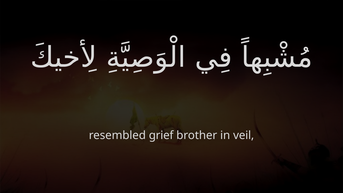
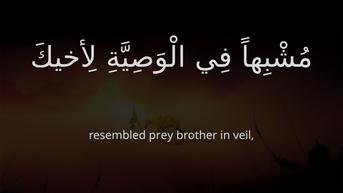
grief: grief -> prey (161, 135)
